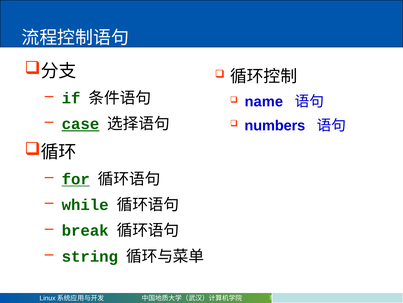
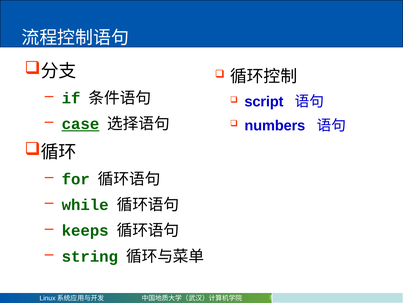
name: name -> script (264, 101)
for underline: present -> none (76, 179)
break: break -> keeps (85, 230)
